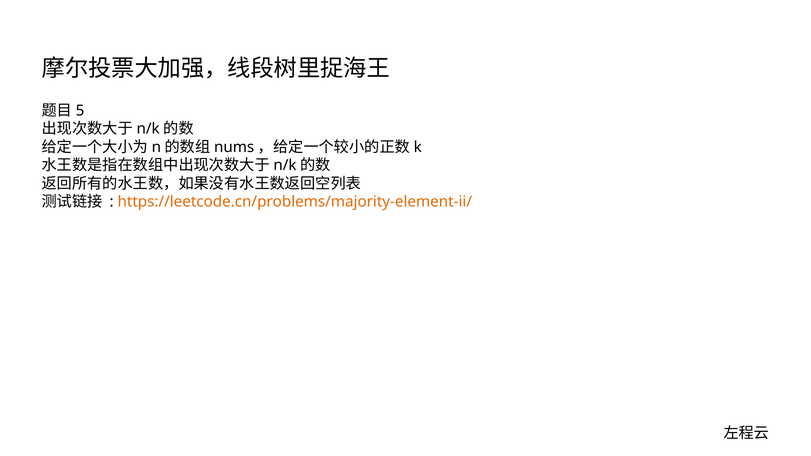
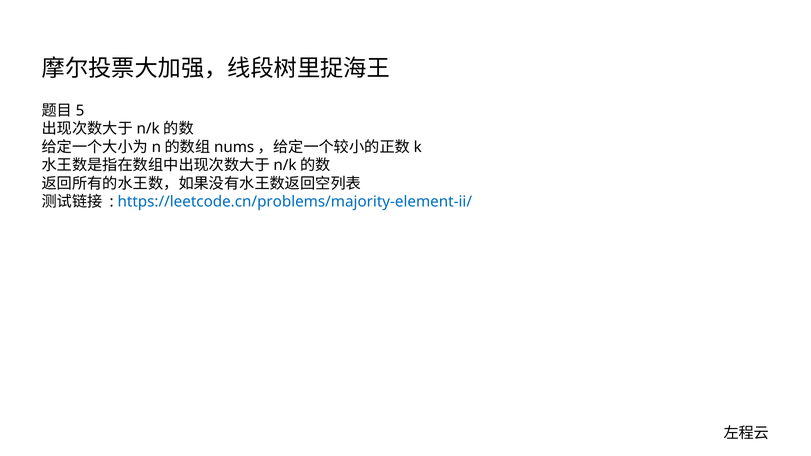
https://leetcode.cn/problems/majority-element-ii/ colour: orange -> blue (295, 202)
